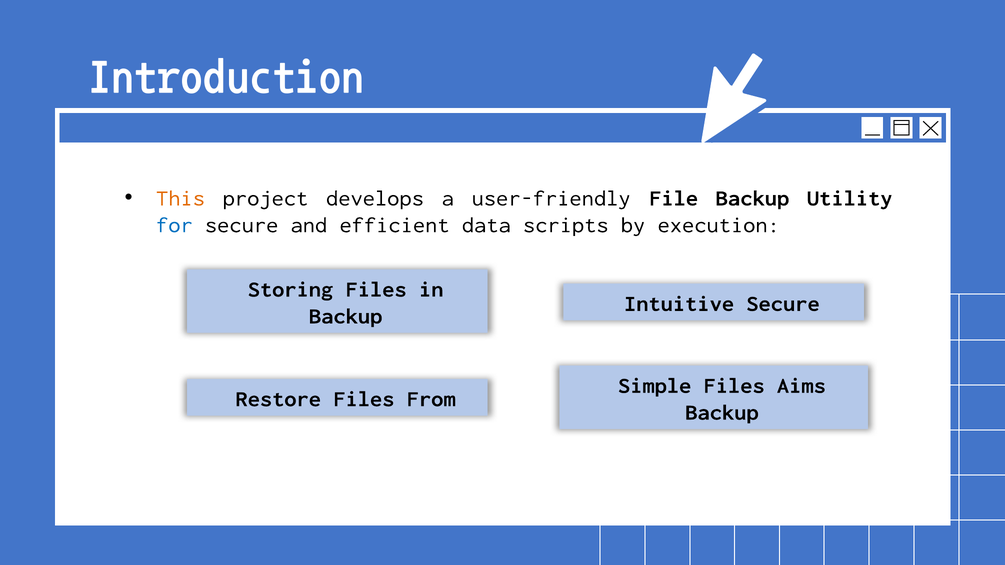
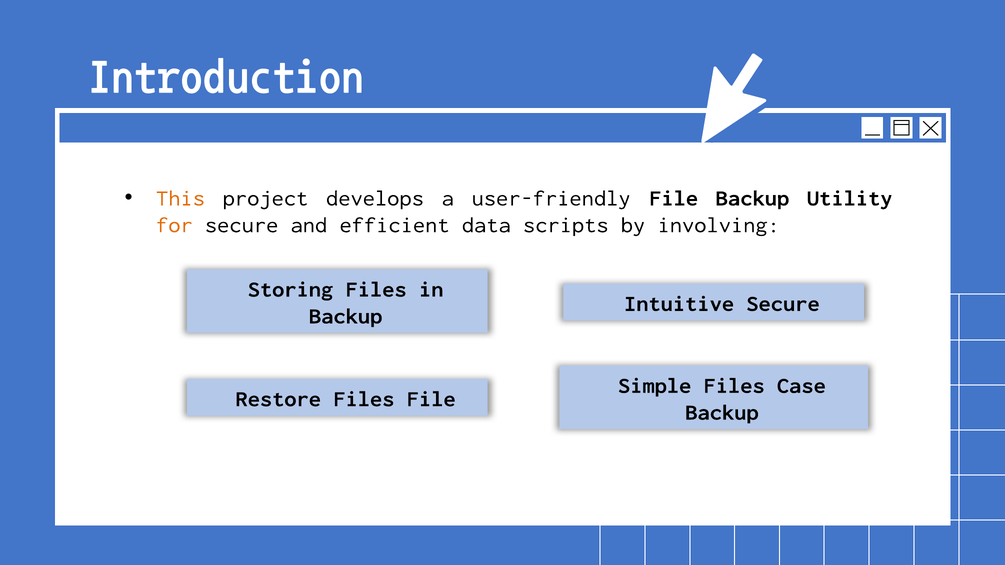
for colour: blue -> orange (174, 225)
execution: execution -> involving (719, 225)
Aims: Aims -> Case (801, 386)
Files From: From -> File (431, 399)
